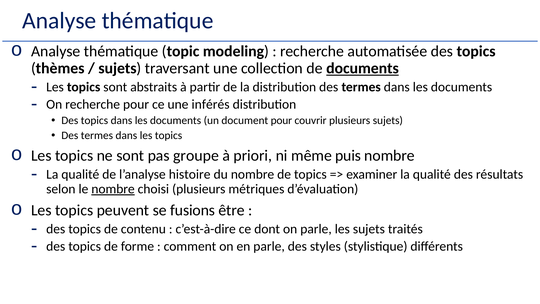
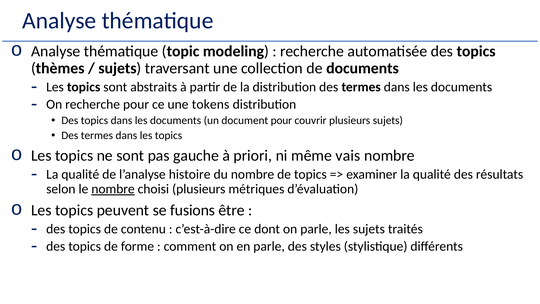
documents underline: present -> none (362, 68)
inférés: inférés -> tokens (211, 104)
groupe: groupe -> gauche (196, 156)
puis: puis -> vais (348, 156)
